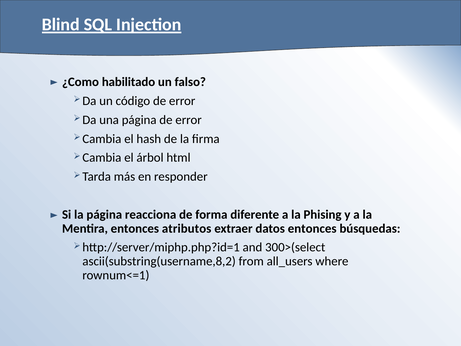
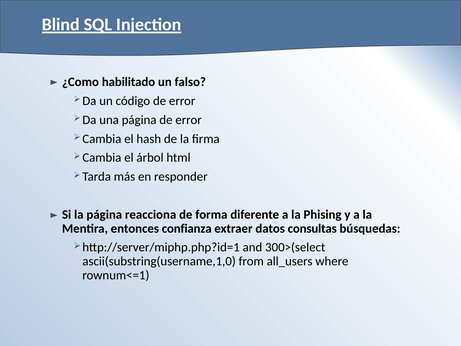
atributos: atributos -> confianza (187, 228)
datos entonces: entonces -> consultas (312, 228)
ascii(substring(username,8,2: ascii(substring(username,8,2 -> ascii(substring(username,1,0 (159, 261)
